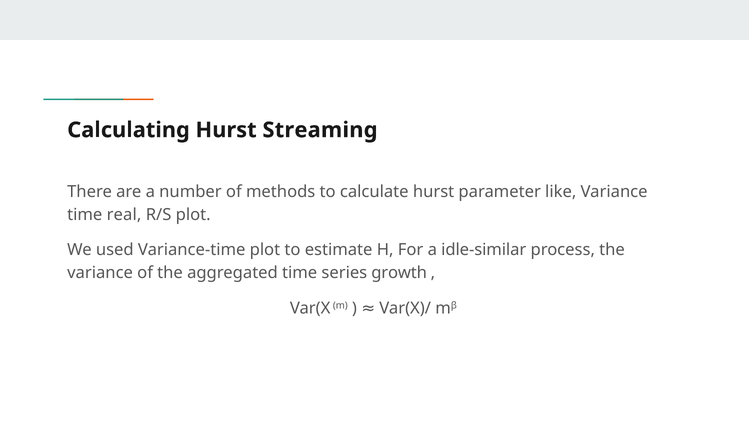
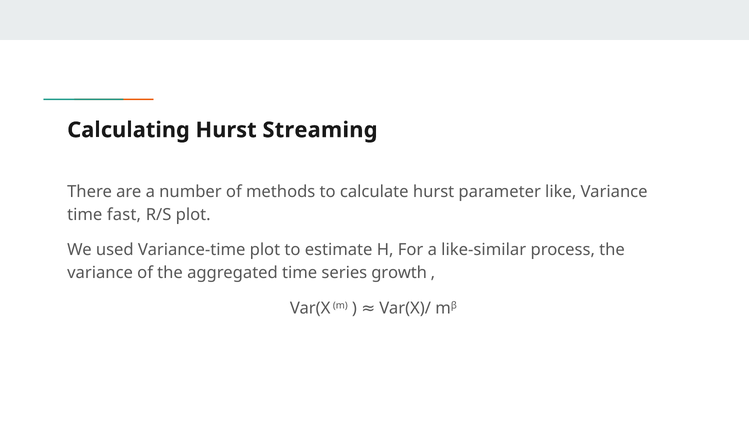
real: real -> fast (124, 215)
idle-similar: idle-similar -> like-similar (484, 250)
